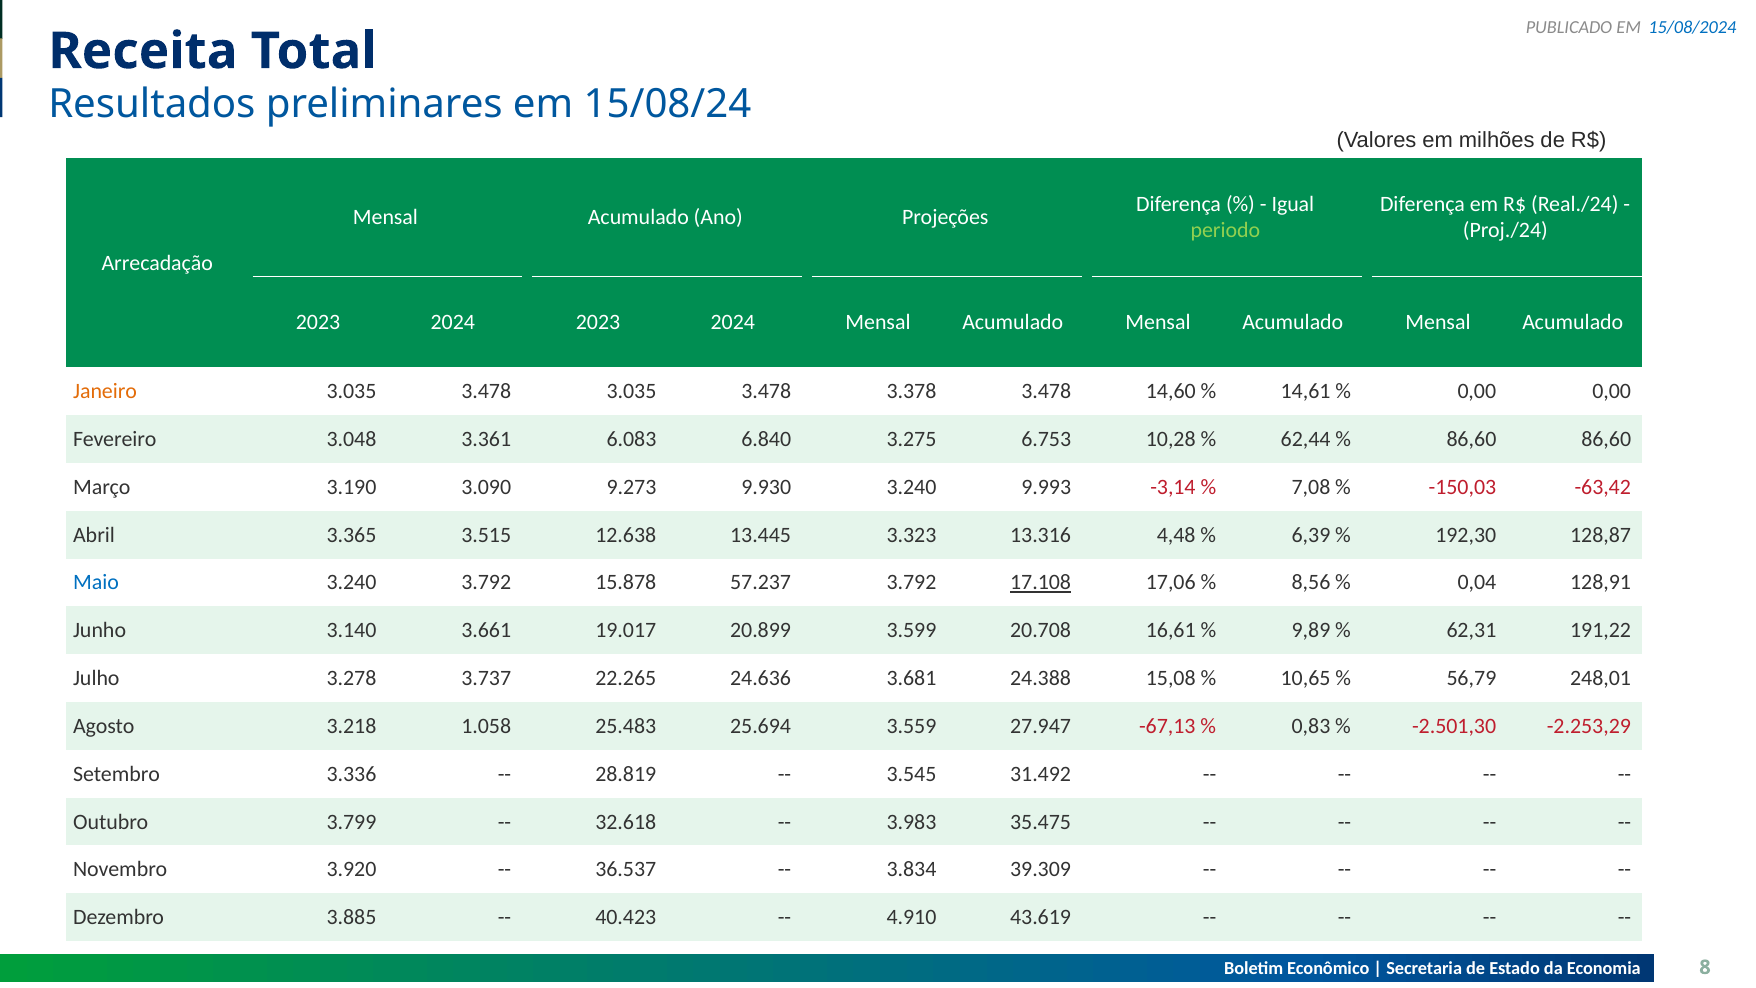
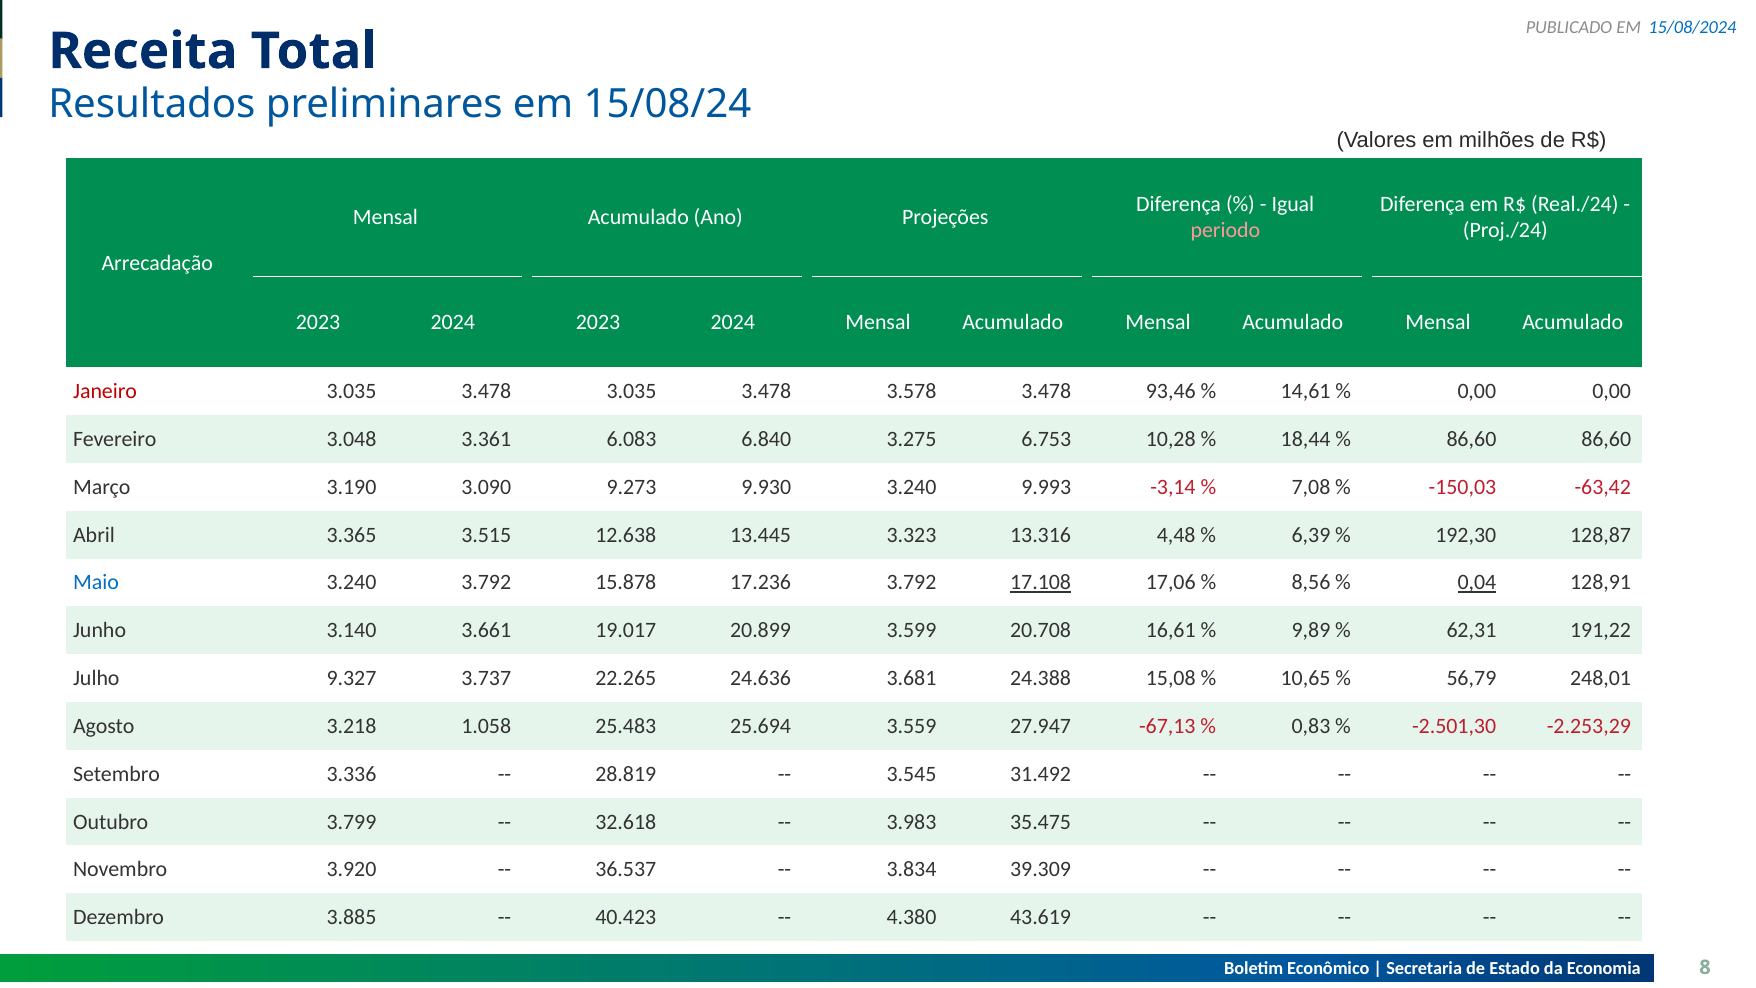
periodo colour: light green -> pink (1225, 231)
Janeiro colour: orange -> red (105, 391)
3.378: 3.378 -> 3.578 (911, 391)
14,60: 14,60 -> 93,46 (1171, 391)
62,44: 62,44 -> 18,44 (1306, 439)
57.237: 57.237 -> 17.236 (761, 583)
0,04 underline: none -> present (1477, 583)
3.278: 3.278 -> 9.327 (351, 678)
4.910: 4.910 -> 4.380 (911, 917)
